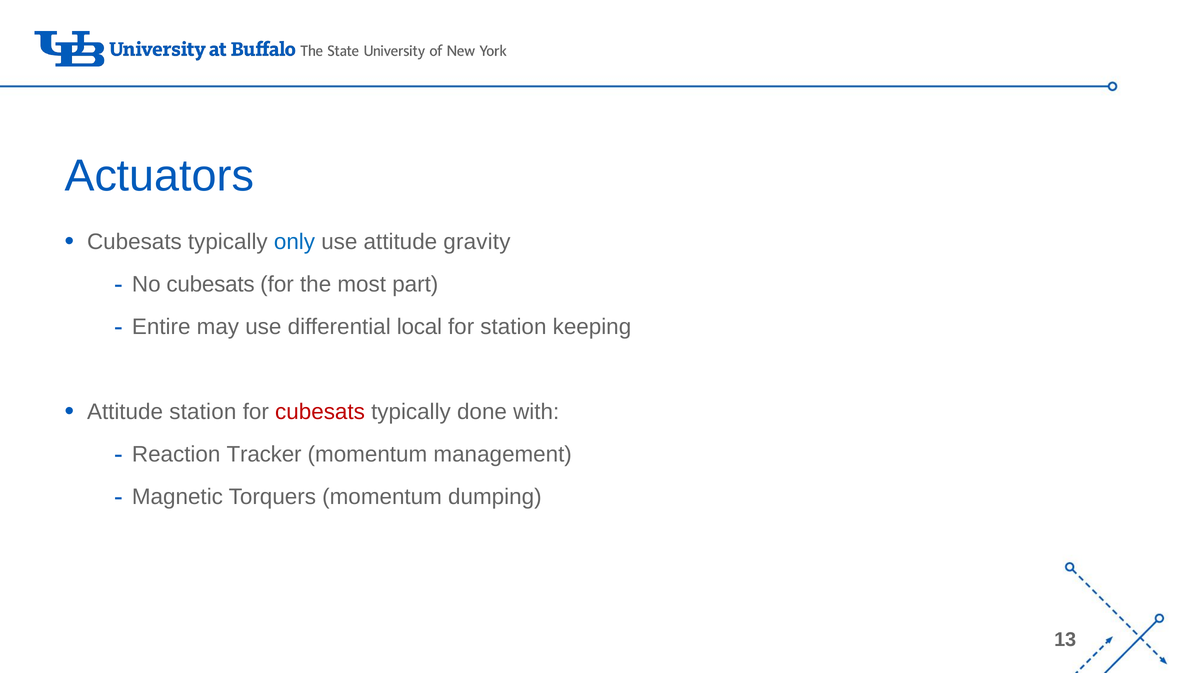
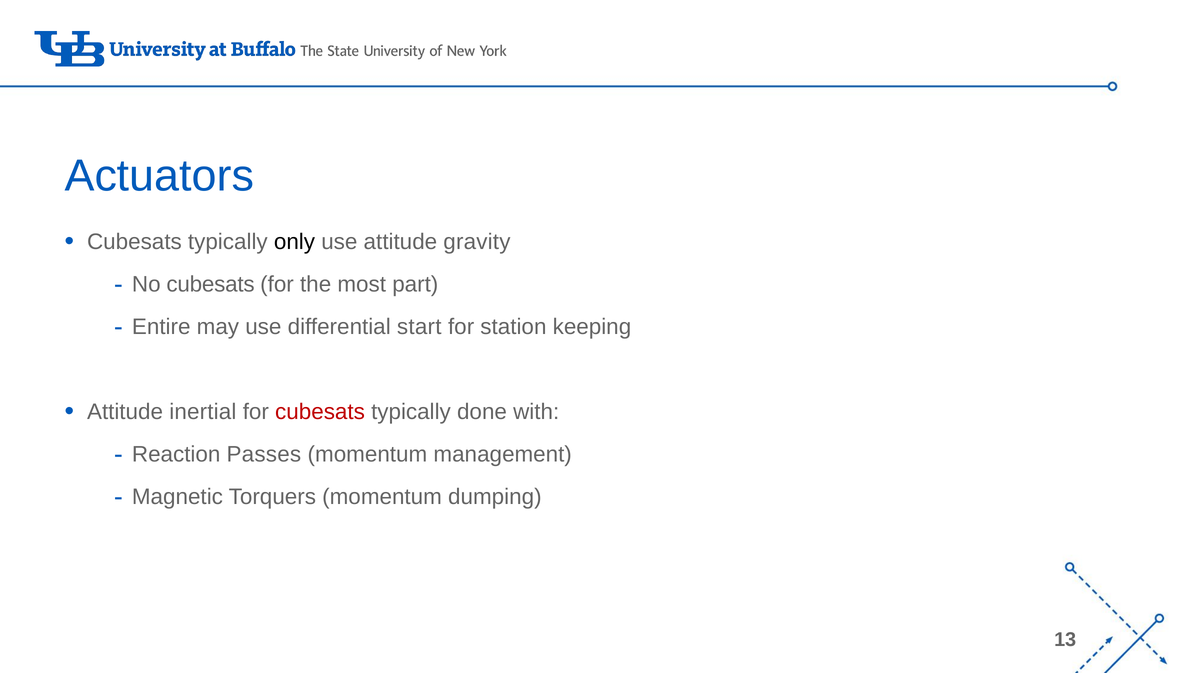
only colour: blue -> black (294, 242)
local: local -> start (419, 327)
Attitude station: station -> inertial (203, 412)
Tracker: Tracker -> Passes (264, 455)
